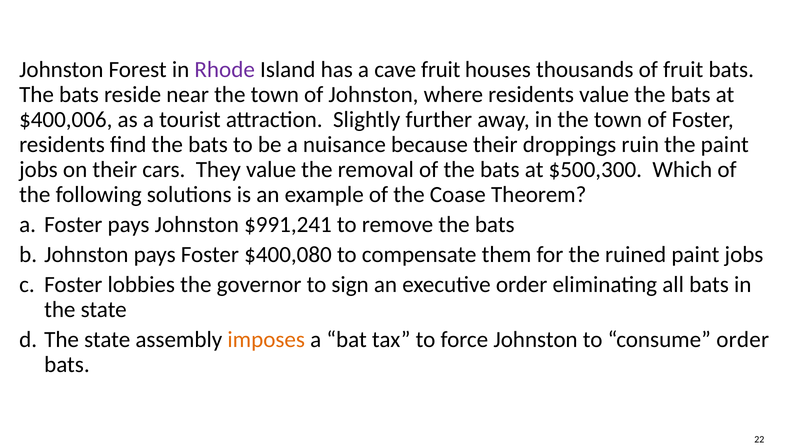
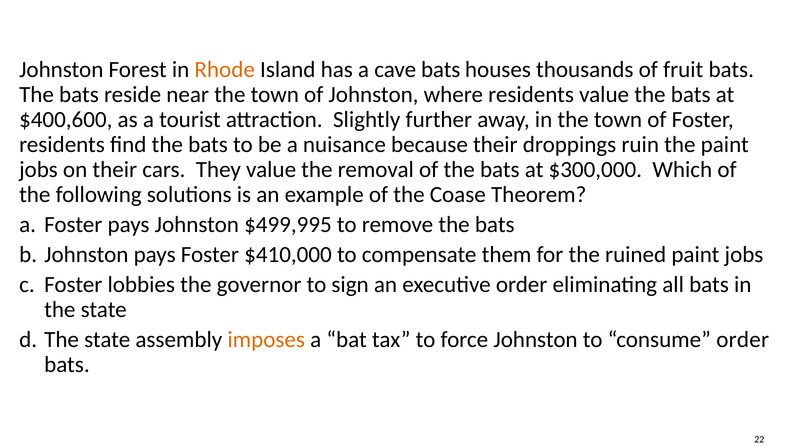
Rhode colour: purple -> orange (225, 70)
cave fruit: fruit -> bats (441, 70)
$400,006: $400,006 -> $400,600 (66, 120)
$500,300: $500,300 -> $300,000 (595, 170)
$991,241: $991,241 -> $499,995 (288, 224)
$400,080: $400,080 -> $410,000 (288, 254)
